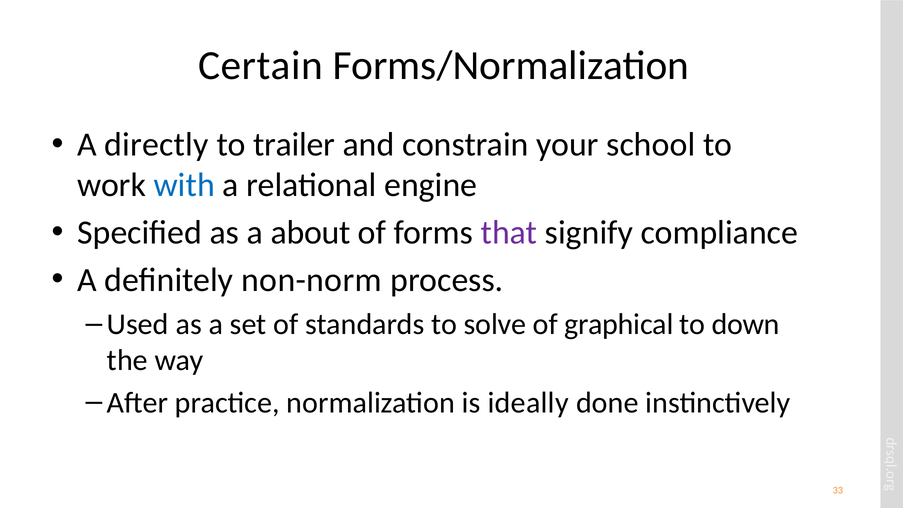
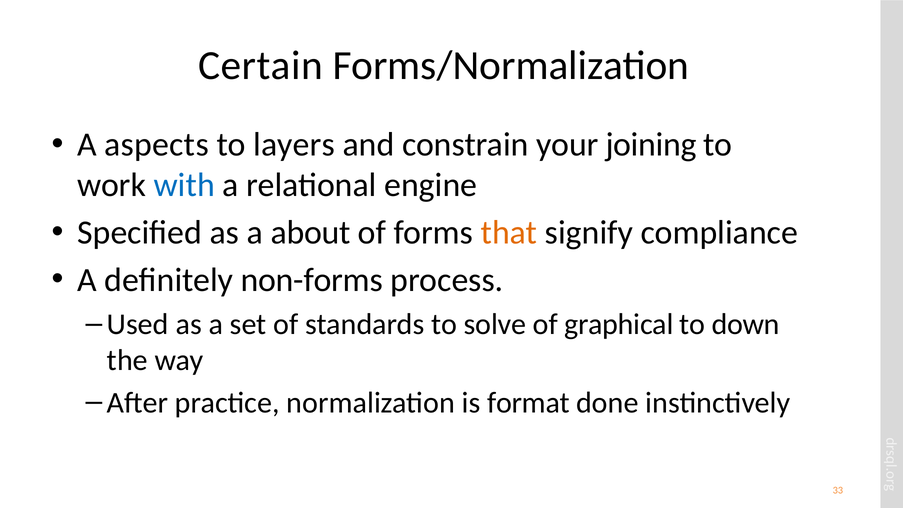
directly: directly -> aspects (157, 145)
trailer: trailer -> layers (294, 145)
school: school -> joining (651, 145)
that colour: purple -> orange (509, 233)
non-norm: non-norm -> non-forms (312, 280)
ideally: ideally -> format (528, 403)
